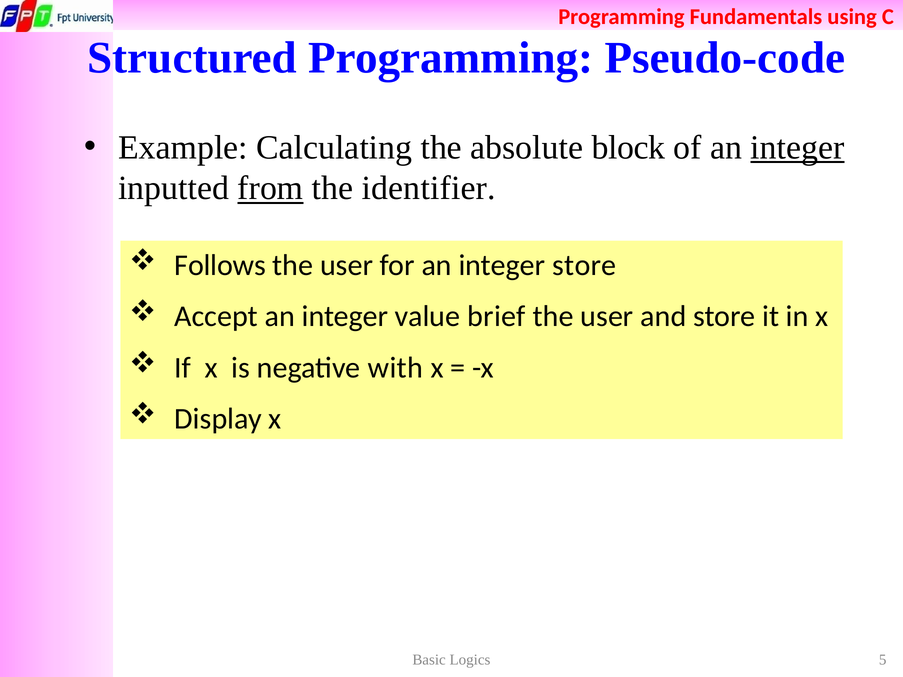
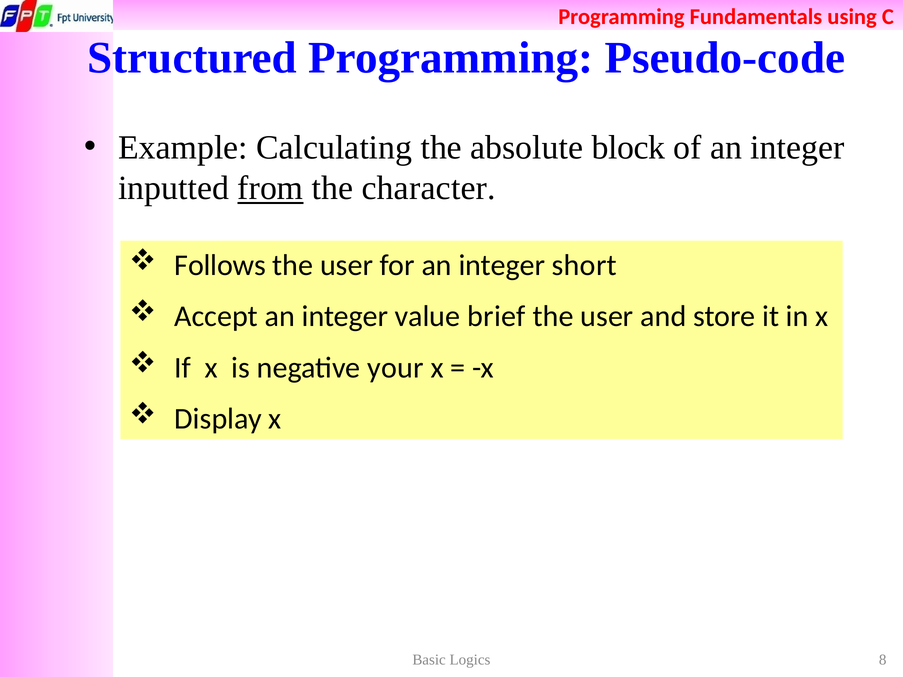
integer underline: present -> none (797, 148)
identifier: identifier -> character (429, 188)
integer store: store -> short (584, 265)
with: with -> your (395, 368)
5: 5 -> 8 (883, 660)
